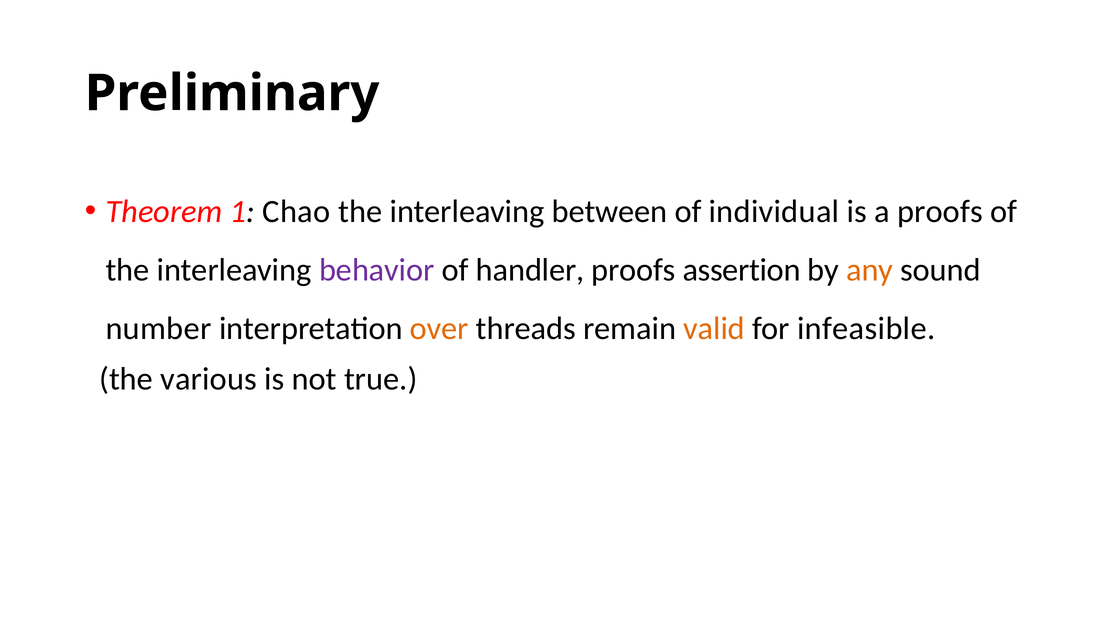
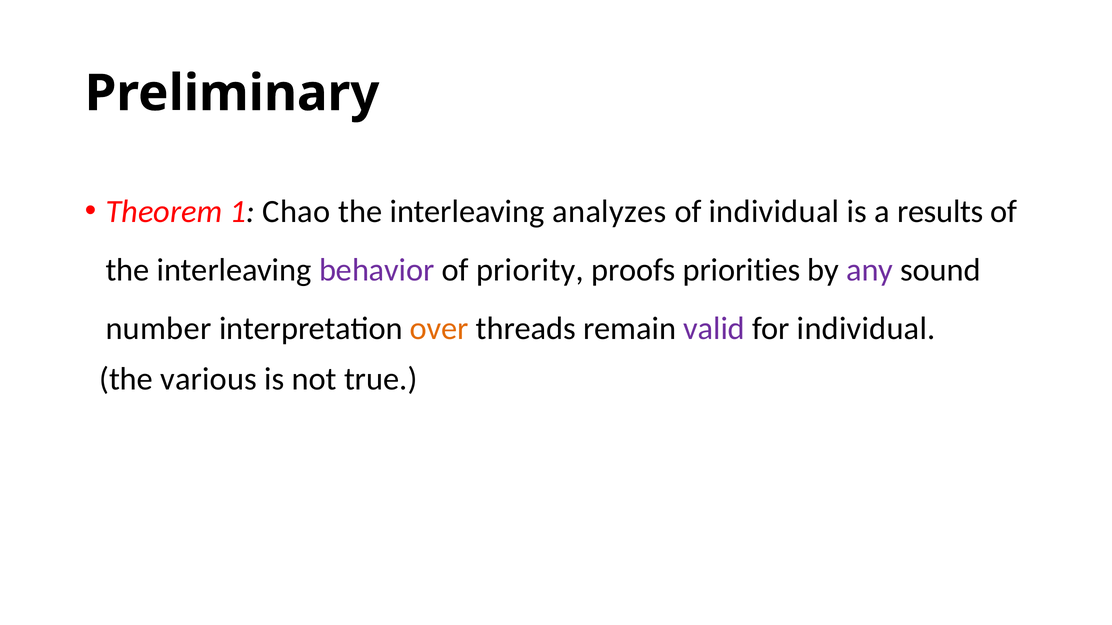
between: between -> analyzes (609, 212)
a proofs: proofs -> results (940, 212)
handler: handler -> priority (530, 270)
assertion: assertion -> priorities (742, 270)
any colour: orange -> purple (870, 270)
valid colour: orange -> purple (714, 329)
for infeasible: infeasible -> individual (866, 329)
